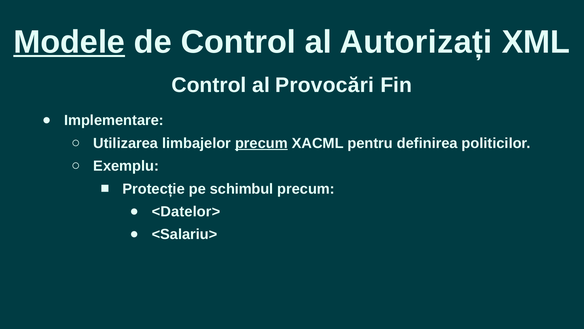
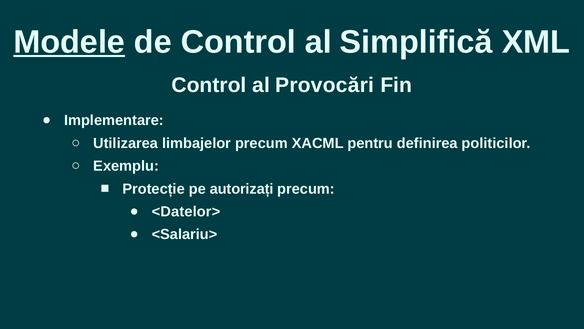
Autorizați: Autorizați -> Simplifică (416, 42)
precum underline: present -> none (261, 143)
schimbul: schimbul -> autorizați (242, 189)
